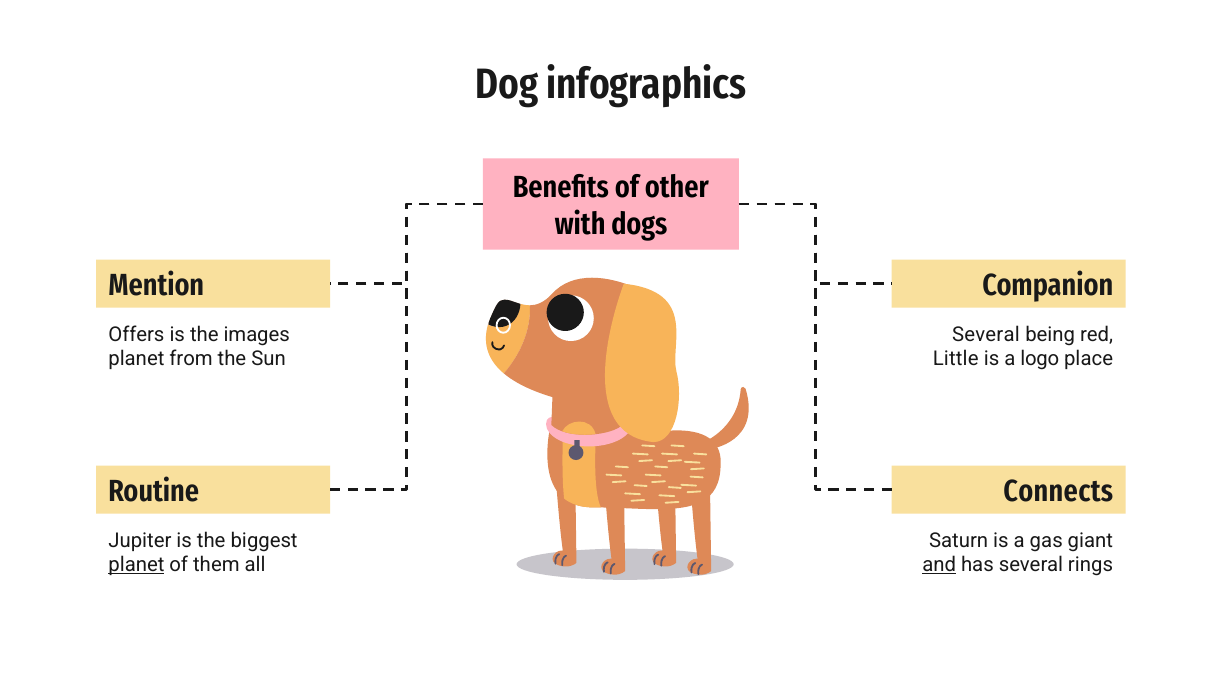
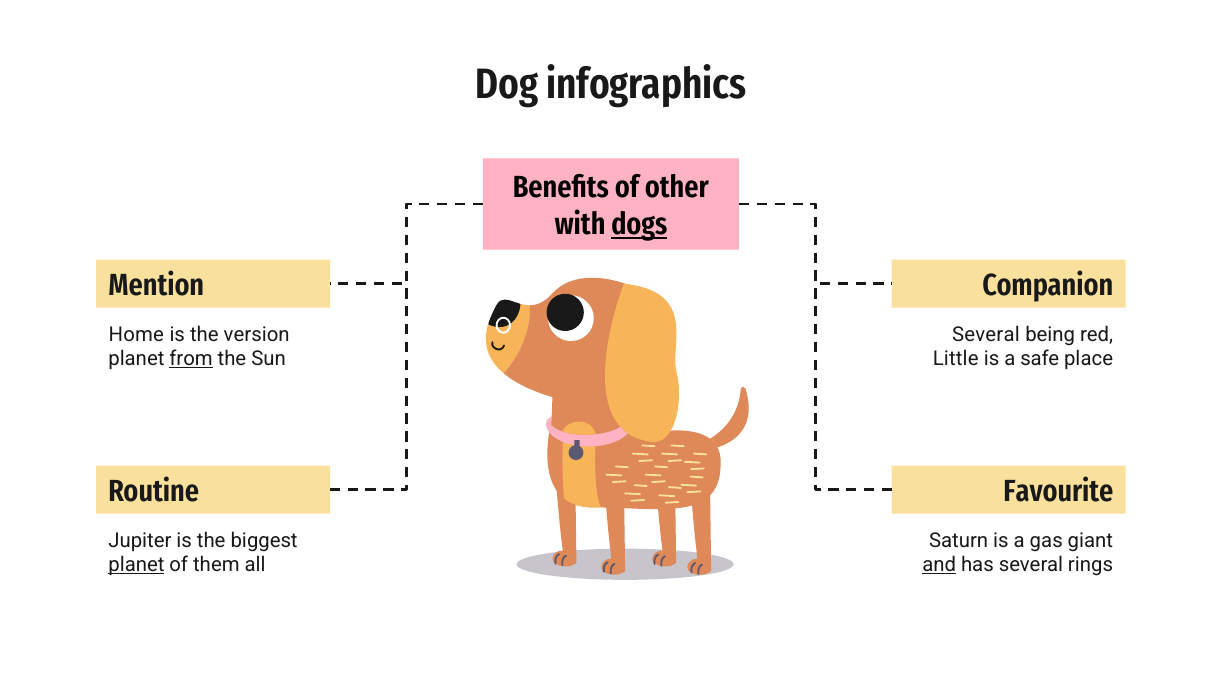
dogs underline: none -> present (639, 224)
Offers: Offers -> Home (136, 334)
images: images -> version (257, 334)
from underline: none -> present (191, 359)
logo: logo -> safe (1040, 359)
Connects: Connects -> Favourite (1058, 491)
